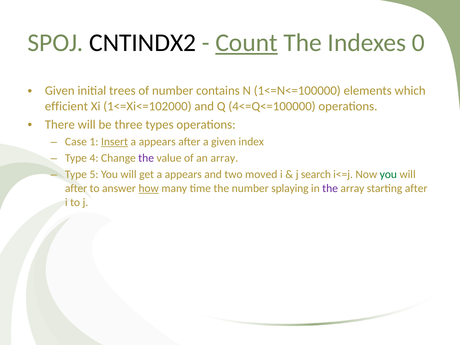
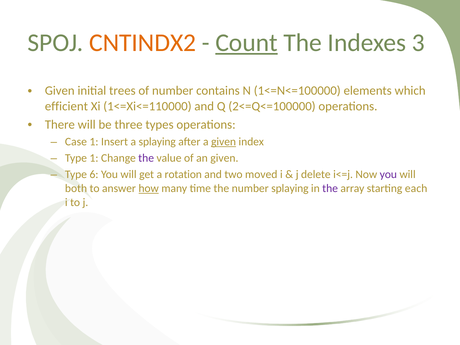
CNTINDX2 colour: black -> orange (143, 43)
0: 0 -> 3 (418, 43)
1<=Xi<=102000: 1<=Xi<=102000 -> 1<=Xi<=110000 (147, 106)
4<=Q<=100000: 4<=Q<=100000 -> 2<=Q<=100000 (272, 106)
Insert underline: present -> none (115, 142)
appears: appears -> splaying (157, 142)
given underline: none -> present (224, 142)
Type 4: 4 -> 1 (94, 158)
an array: array -> given (224, 158)
5: 5 -> 6 (94, 174)
get a appears: appears -> rotation (183, 174)
search: search -> delete (316, 174)
you colour: green -> purple (388, 174)
after: after -> both (76, 188)
starting after: after -> each (416, 188)
